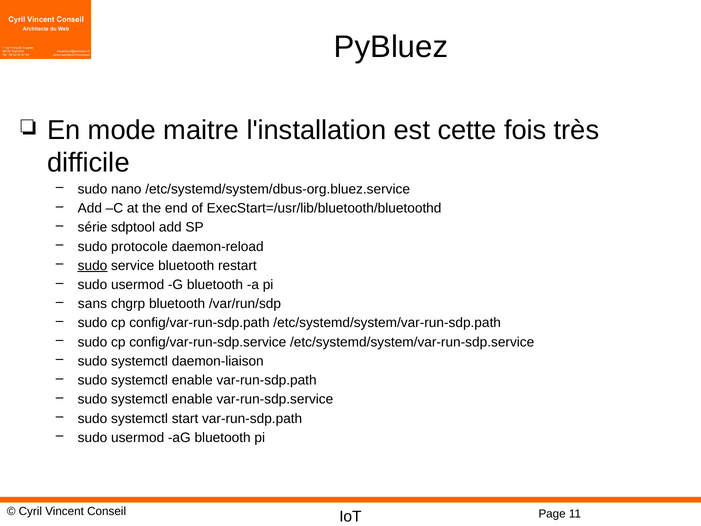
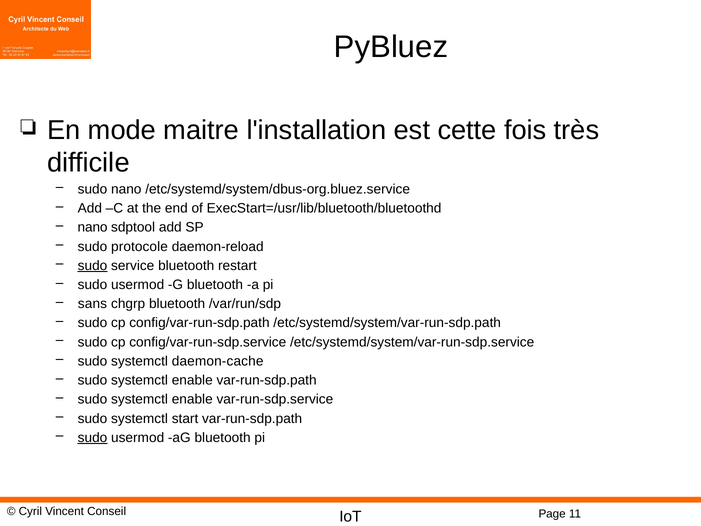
série: série -> nano (93, 227)
daemon-liaison: daemon-liaison -> daemon-cache (218, 361)
sudo underline: none -> present (93, 437)
